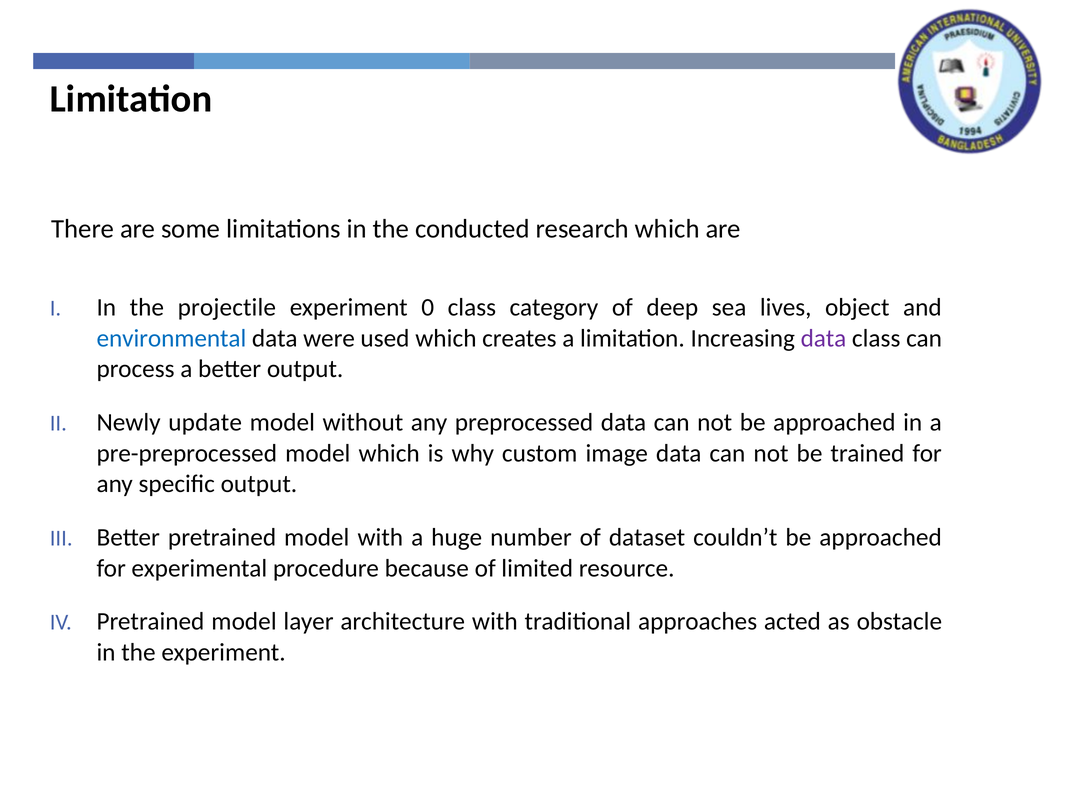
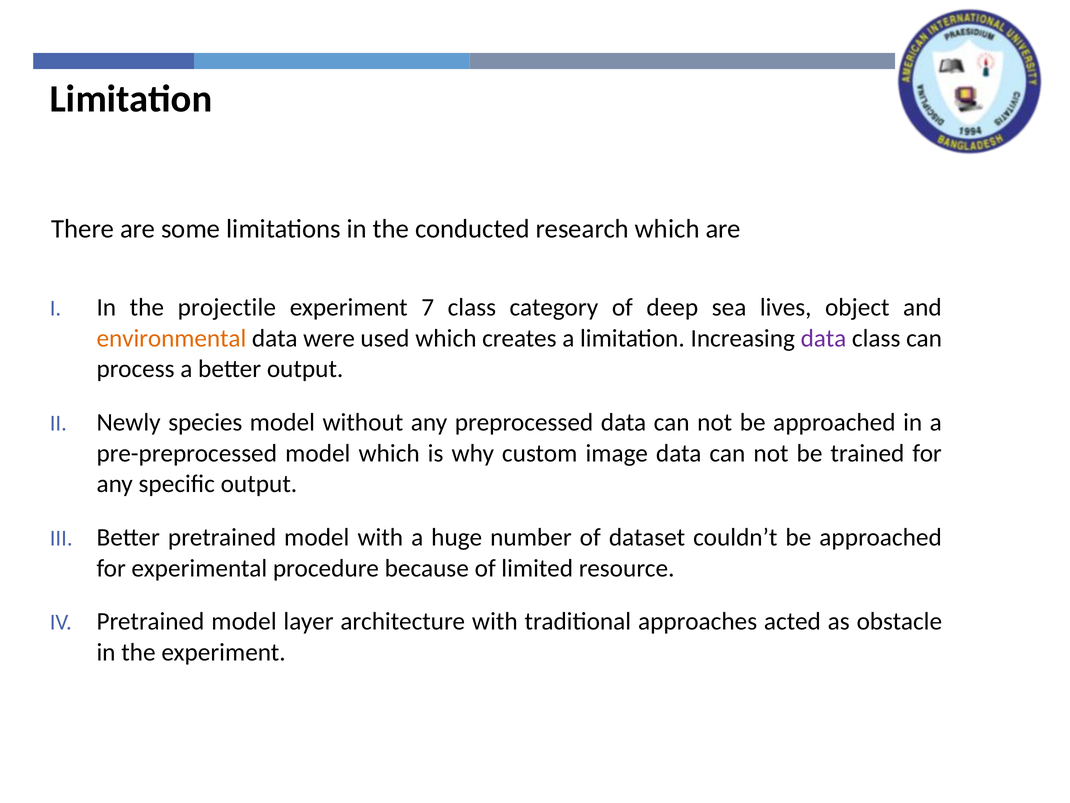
0: 0 -> 7 (428, 307)
environmental colour: blue -> orange (171, 338)
update: update -> species (205, 422)
